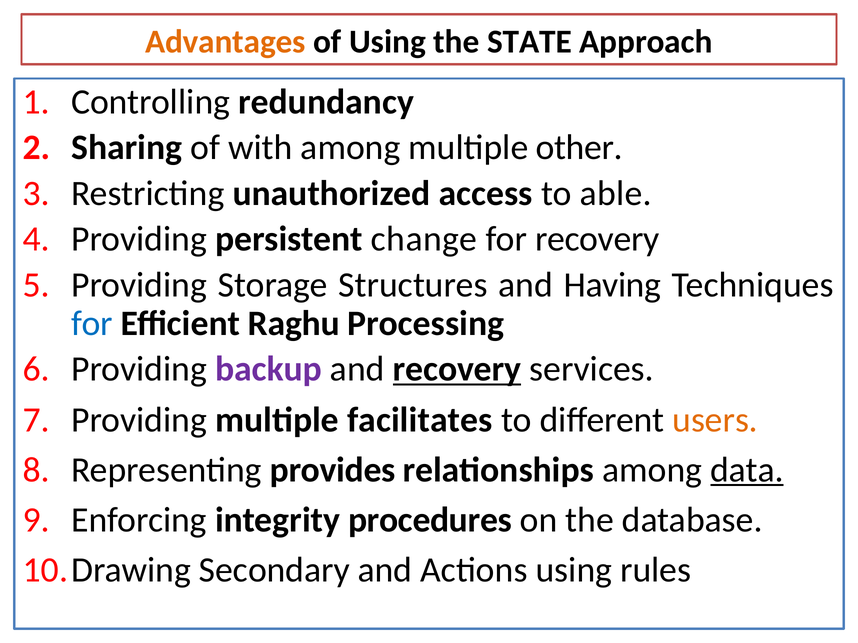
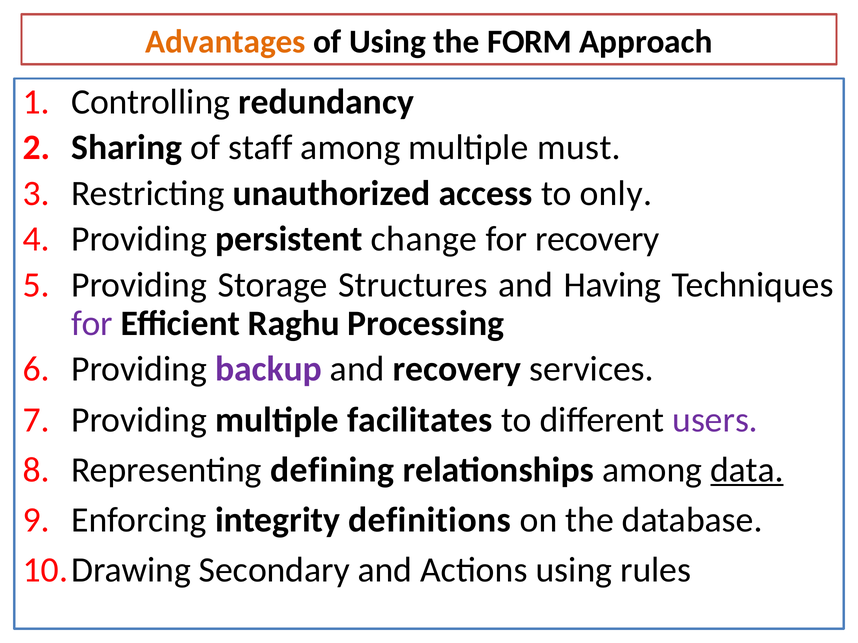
STATE: STATE -> FORM (530, 42)
with: with -> staff (260, 148)
other: other -> must (579, 148)
able: able -> only (616, 194)
for colour: blue -> purple (92, 324)
recovery underline: present -> none (457, 369)
users colour: orange -> purple (715, 420)
provides: provides -> defining (332, 470)
procedures: procedures -> definitions (430, 520)
